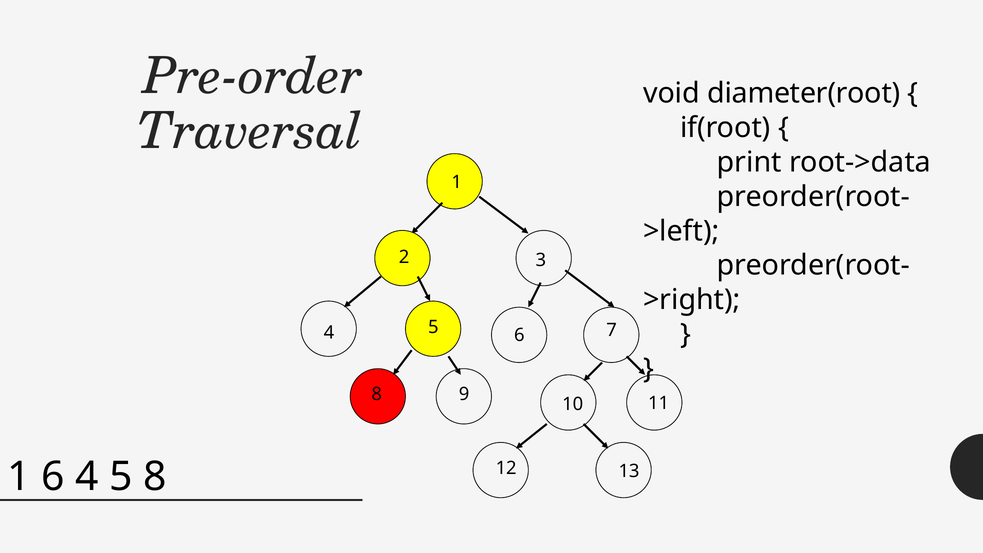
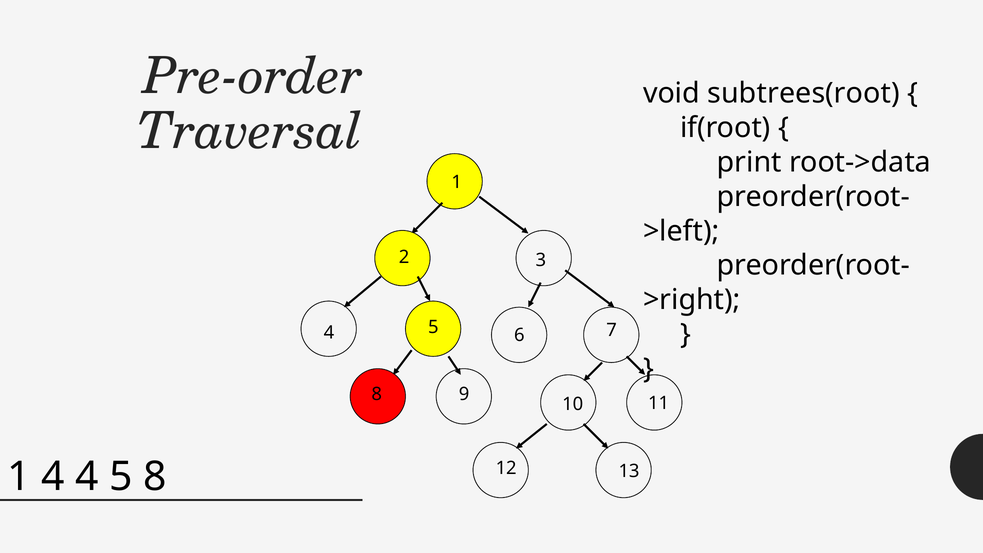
diameter(root: diameter(root -> subtrees(root (804, 93)
1 6: 6 -> 4 (53, 477)
